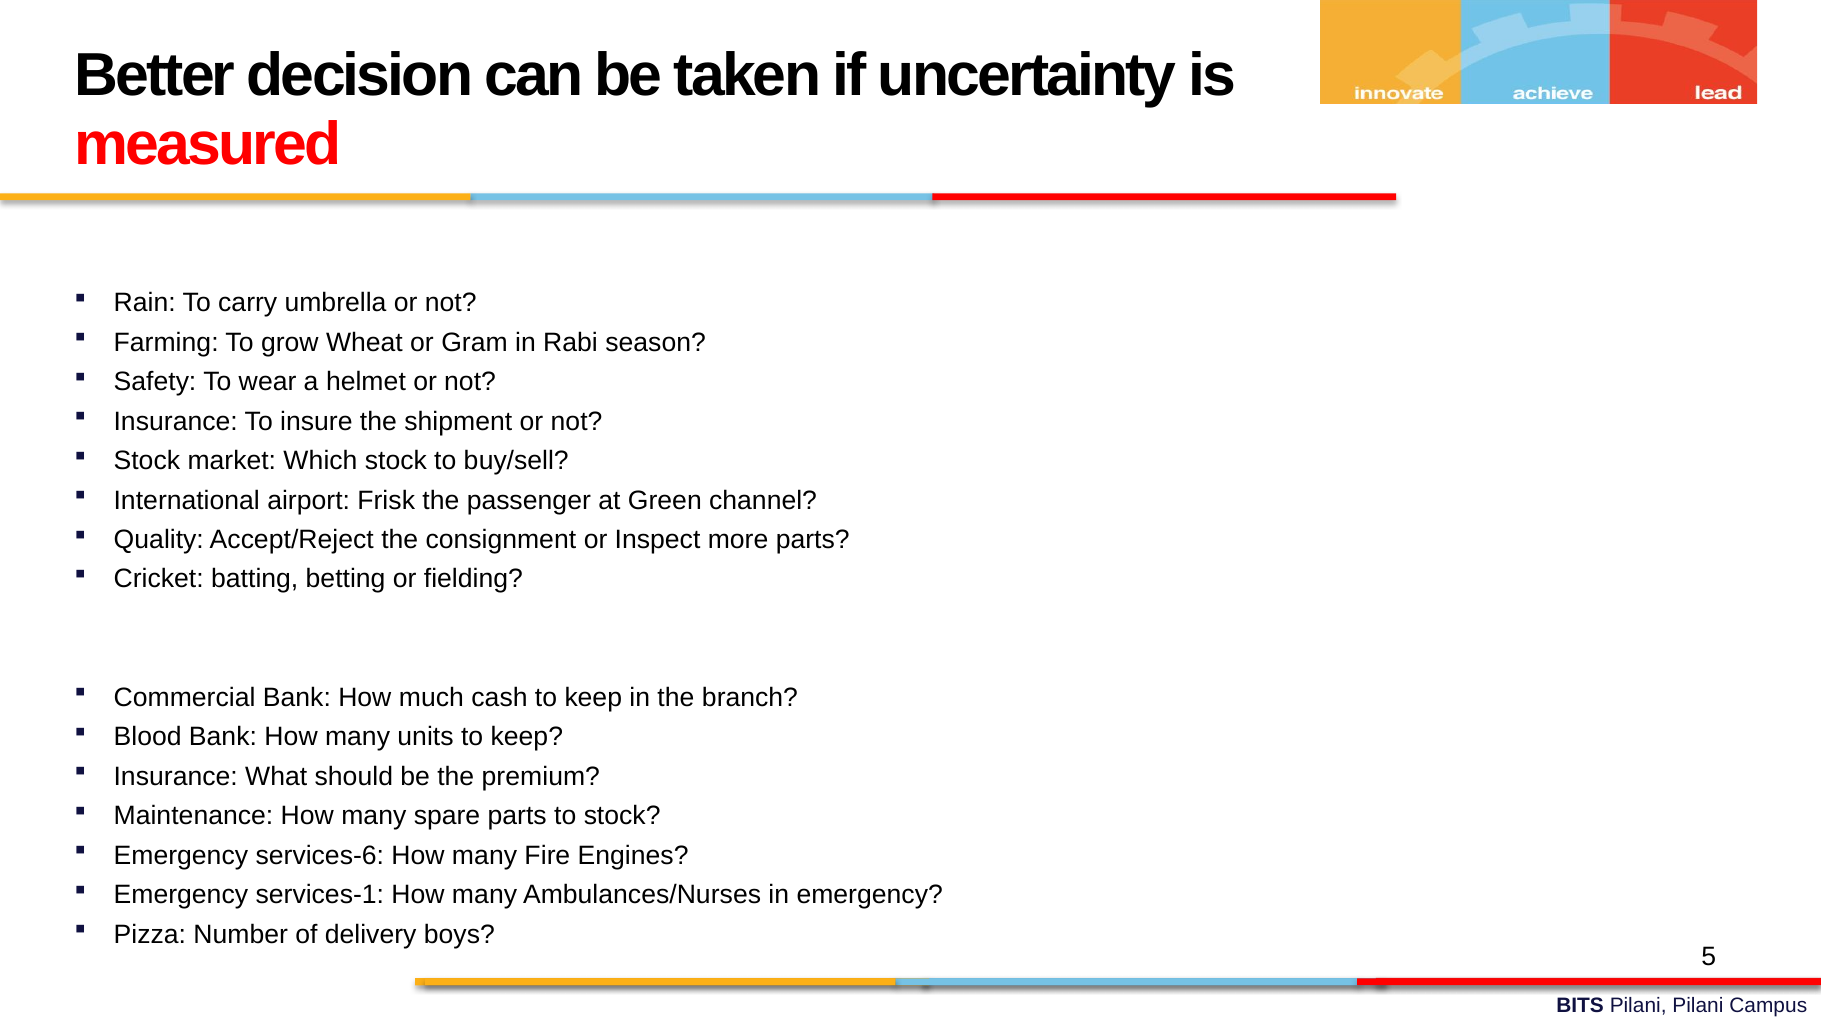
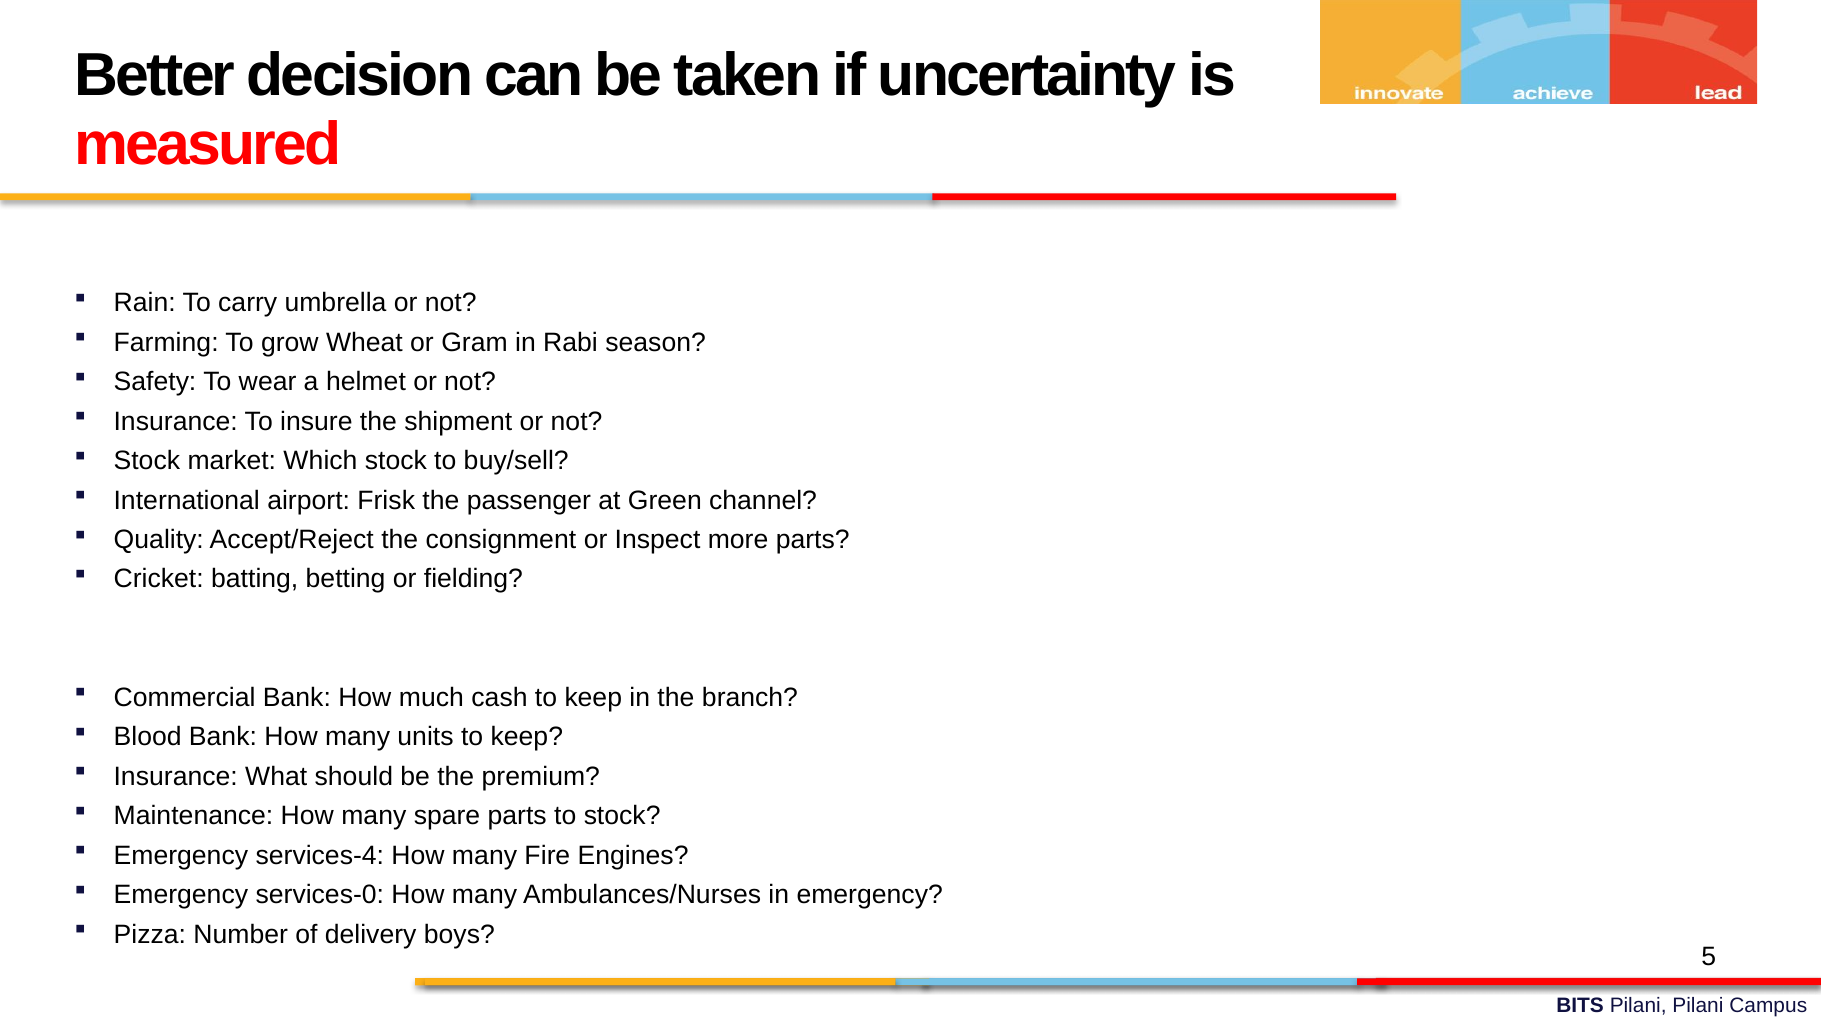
services-6: services-6 -> services-4 (320, 856)
services-1: services-1 -> services-0 (320, 895)
